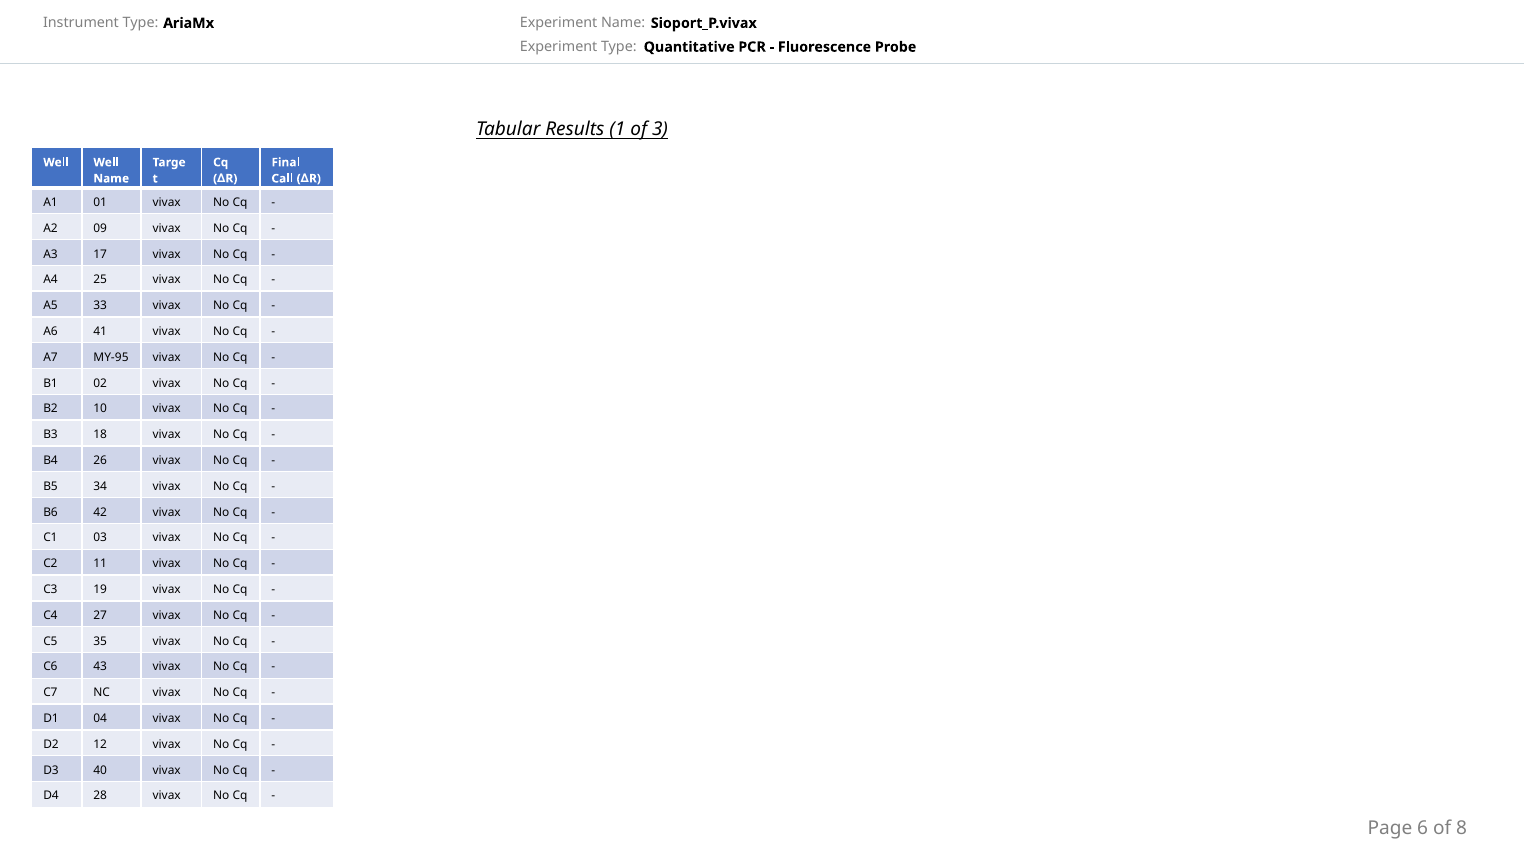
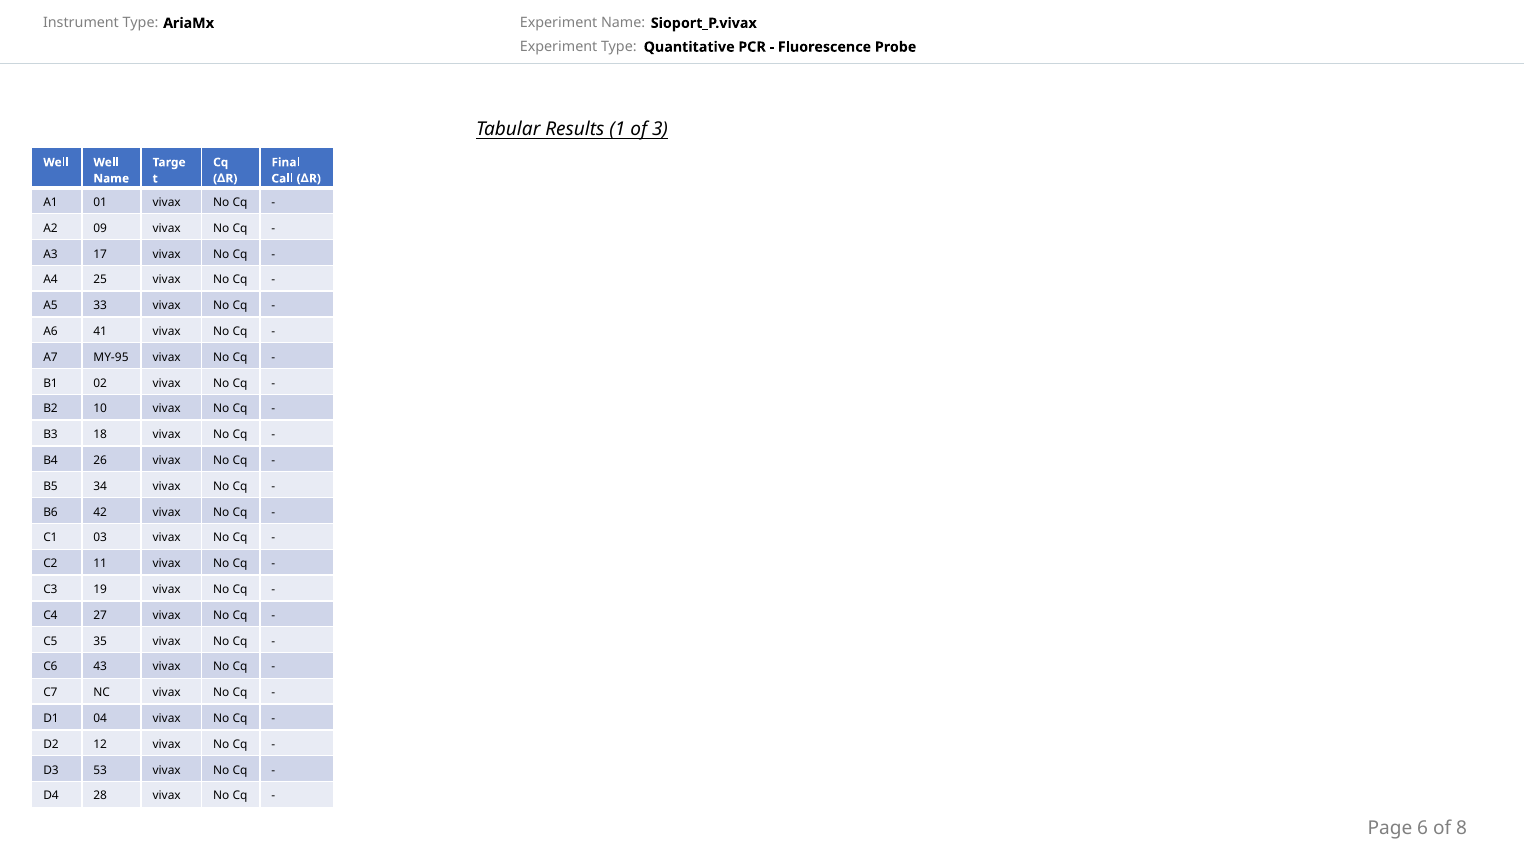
40: 40 -> 53 (100, 771)
